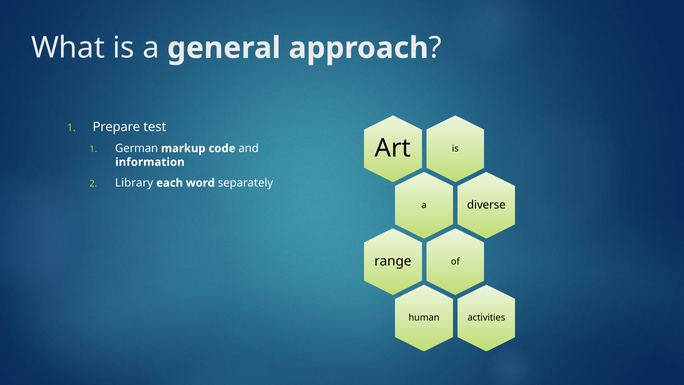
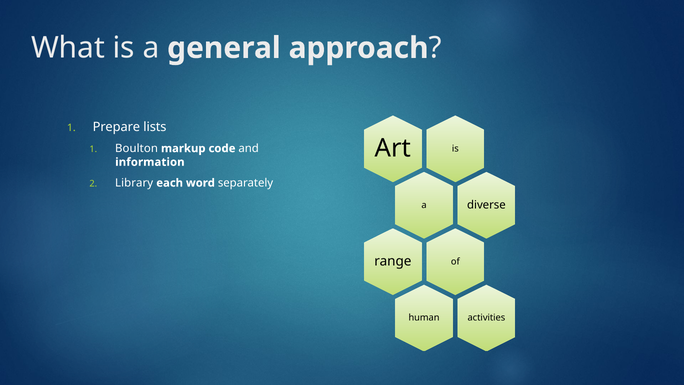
test: test -> lists (155, 127)
German: German -> Boulton (137, 148)
